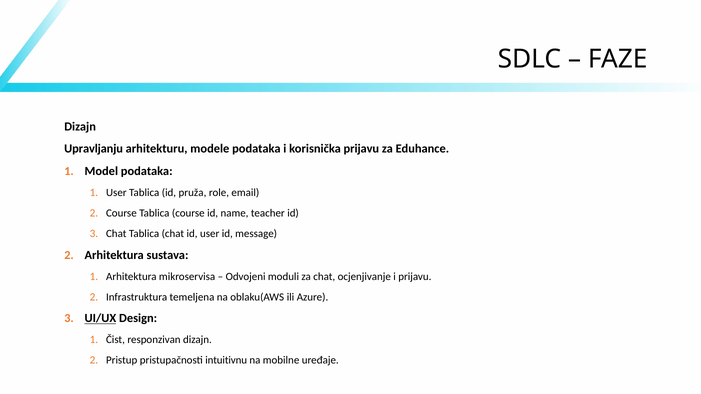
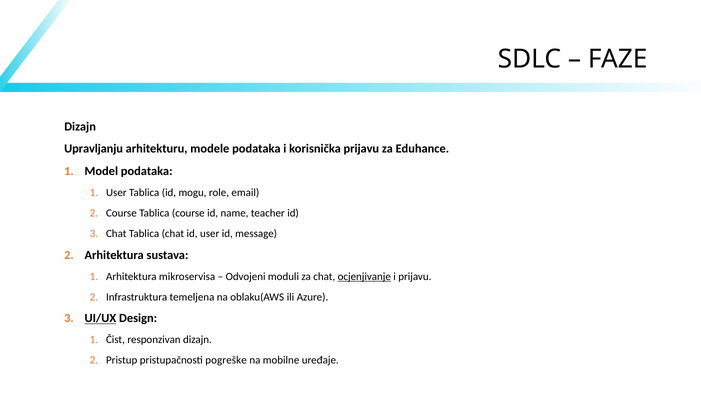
pruža: pruža -> mogu (192, 193)
ocjenjivanje underline: none -> present (364, 277)
intuitivnu: intuitivnu -> pogreške (226, 361)
